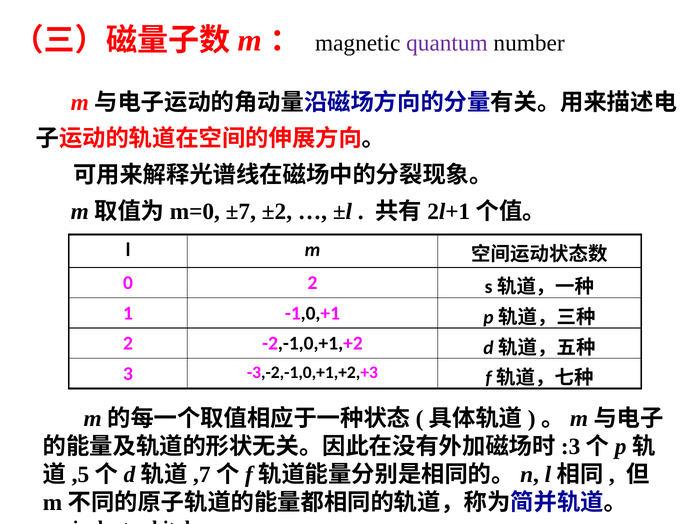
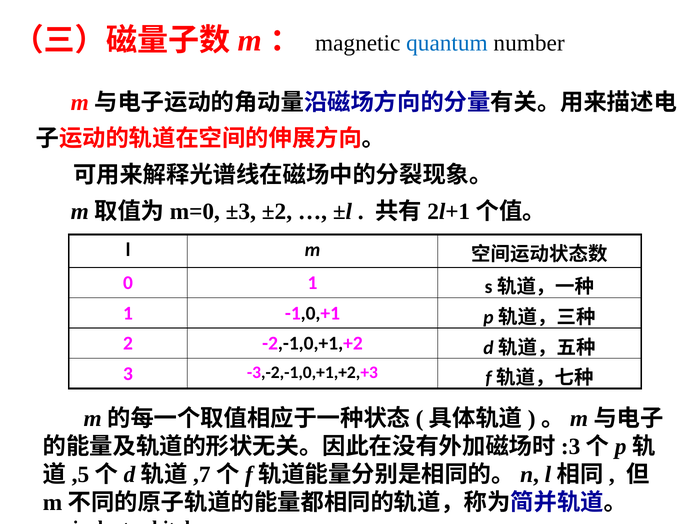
quantum colour: purple -> blue (447, 43)
±7: ±7 -> ±3 (241, 211)
0 2: 2 -> 1 (312, 283)
